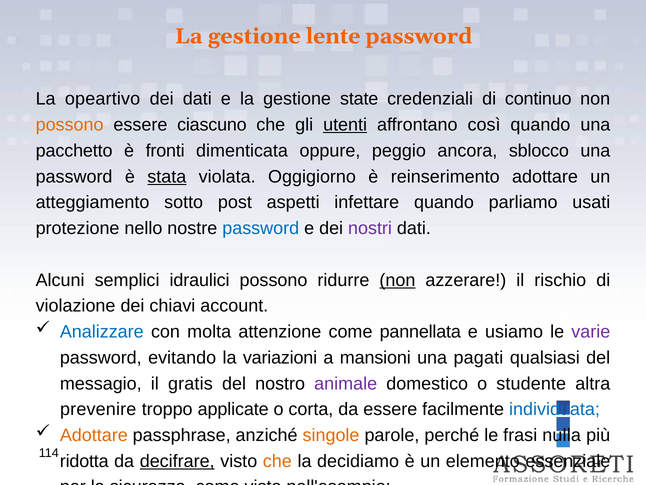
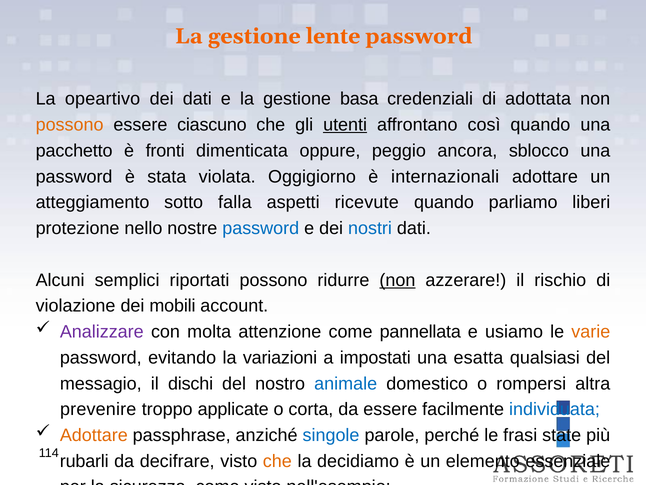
state: state -> basa (359, 99)
continuo: continuo -> adottata (538, 99)
stata underline: present -> none (167, 176)
reinserimento: reinserimento -> internazionali (445, 176)
post: post -> falla (235, 202)
infettare: infettare -> ricevute (367, 202)
usati: usati -> liberi (591, 202)
nostri colour: purple -> blue (370, 228)
idraulici: idraulici -> riportati (199, 280)
chiavi: chiavi -> mobili (172, 306)
Analizzare colour: blue -> purple (102, 331)
varie colour: purple -> orange (591, 331)
mansioni: mansioni -> impostati (375, 357)
pagati: pagati -> esatta (478, 357)
gratis: gratis -> dischi (191, 383)
animale colour: purple -> blue (346, 383)
studente: studente -> rompersi (531, 383)
singole colour: orange -> blue (331, 435)
nulla: nulla -> state (562, 435)
ridotta: ridotta -> rubarli (84, 461)
decifrare underline: present -> none (177, 461)
